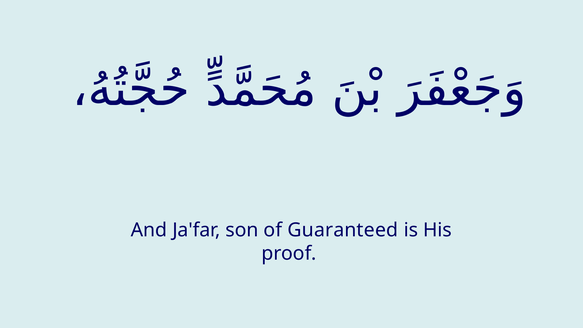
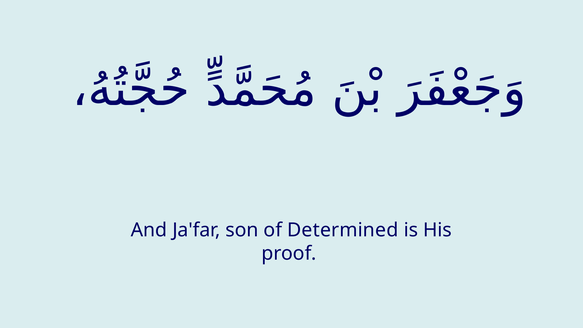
Guaranteed: Guaranteed -> Determined (343, 230)
